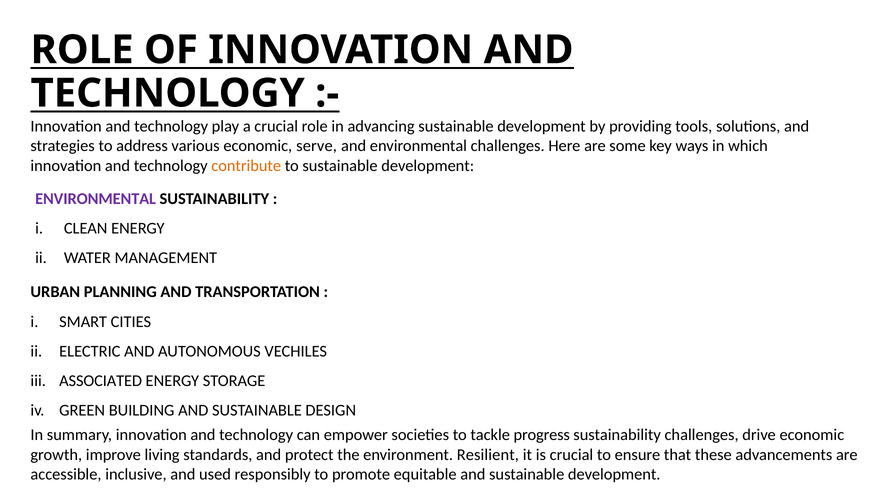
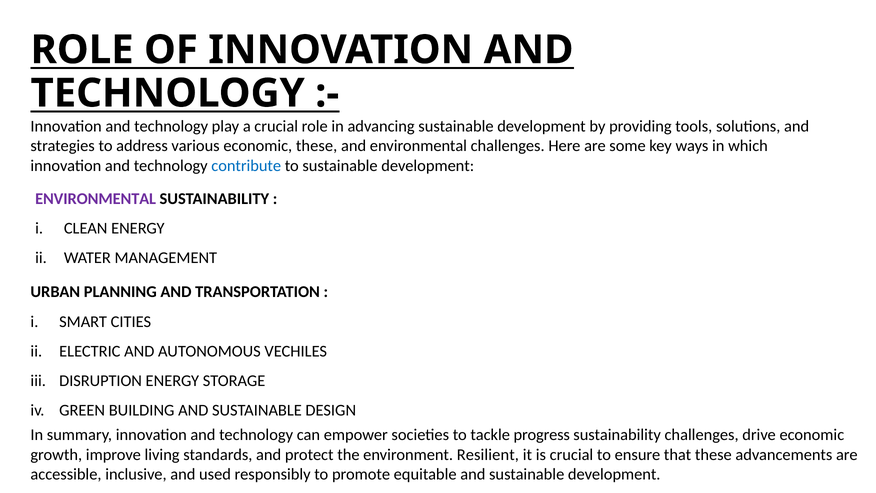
economic serve: serve -> these (317, 146)
contribute colour: orange -> blue (246, 166)
ASSOCIATED: ASSOCIATED -> DISRUPTION (101, 381)
